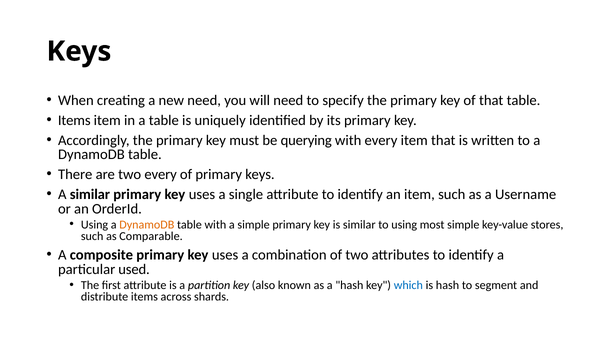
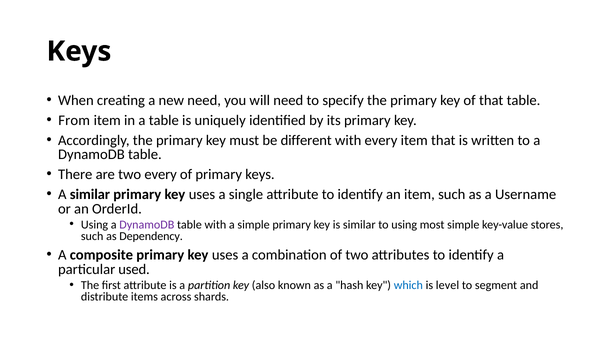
Items: Items -> From (74, 120)
querying: querying -> different (306, 140)
DynamoDB colour: orange -> purple (147, 224)
Comparable: Comparable -> Dependency (151, 236)
is hash: hash -> level (448, 285)
